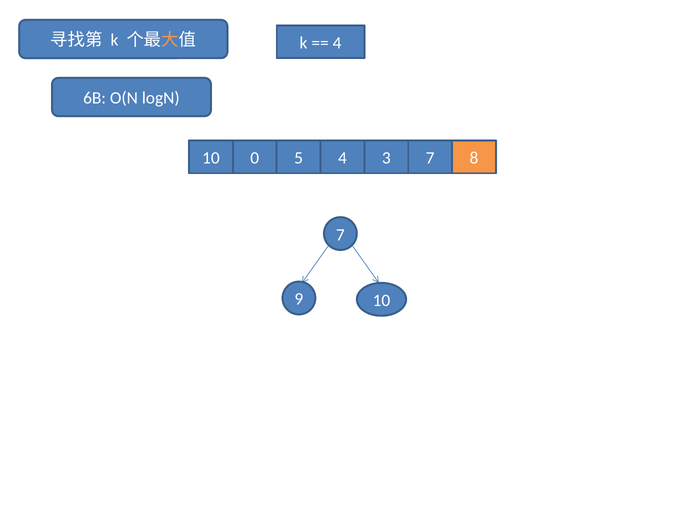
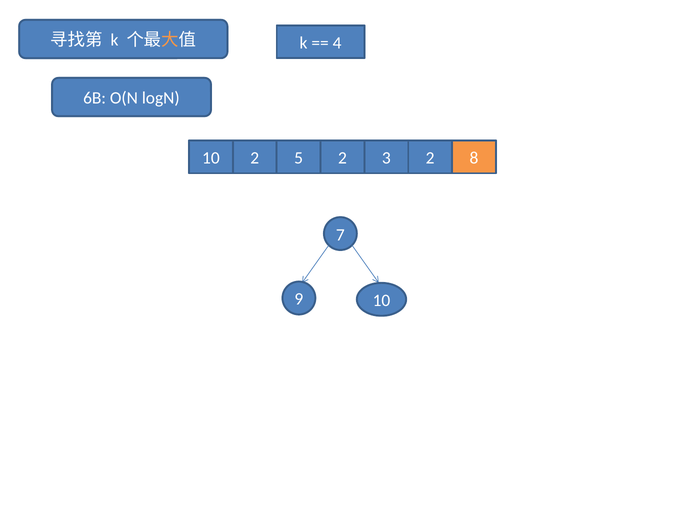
10 0: 0 -> 2 (255, 158)
5 4: 4 -> 2 (342, 158)
3 7: 7 -> 2 (430, 158)
